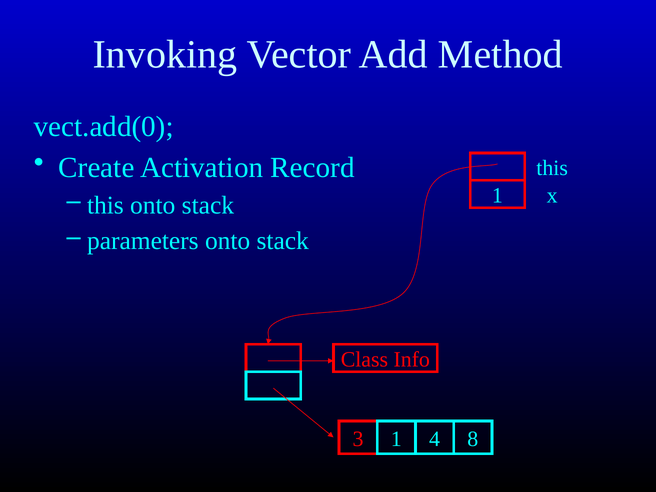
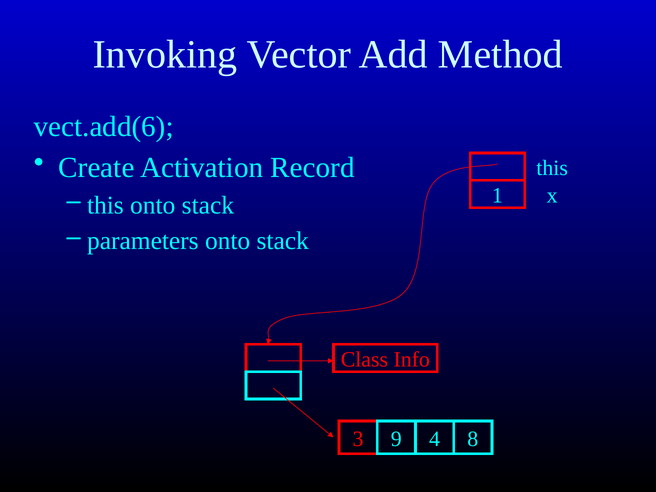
vect.add(0: vect.add(0 -> vect.add(6 (104, 127)
3 1: 1 -> 9 (396, 439)
